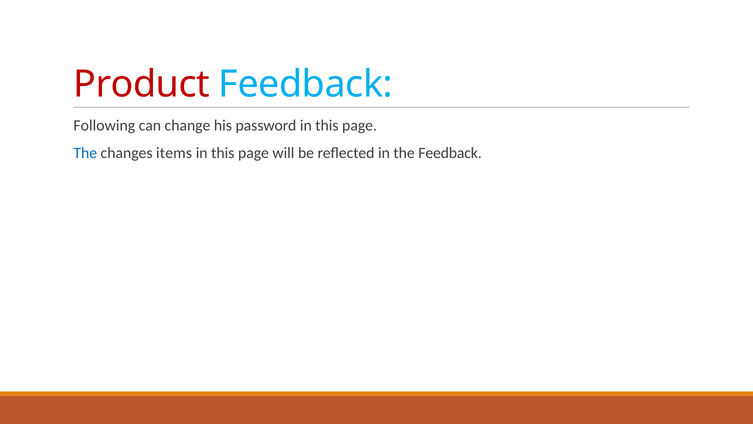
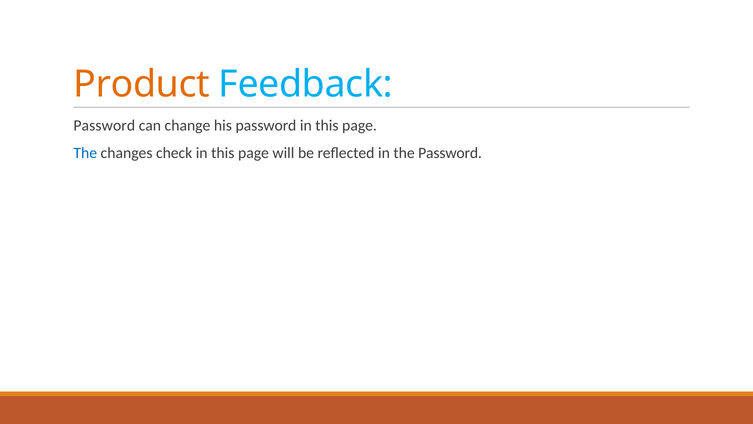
Product colour: red -> orange (142, 84)
Following: Following -> Password (104, 125)
items: items -> check (174, 153)
the Feedback: Feedback -> Password (450, 153)
